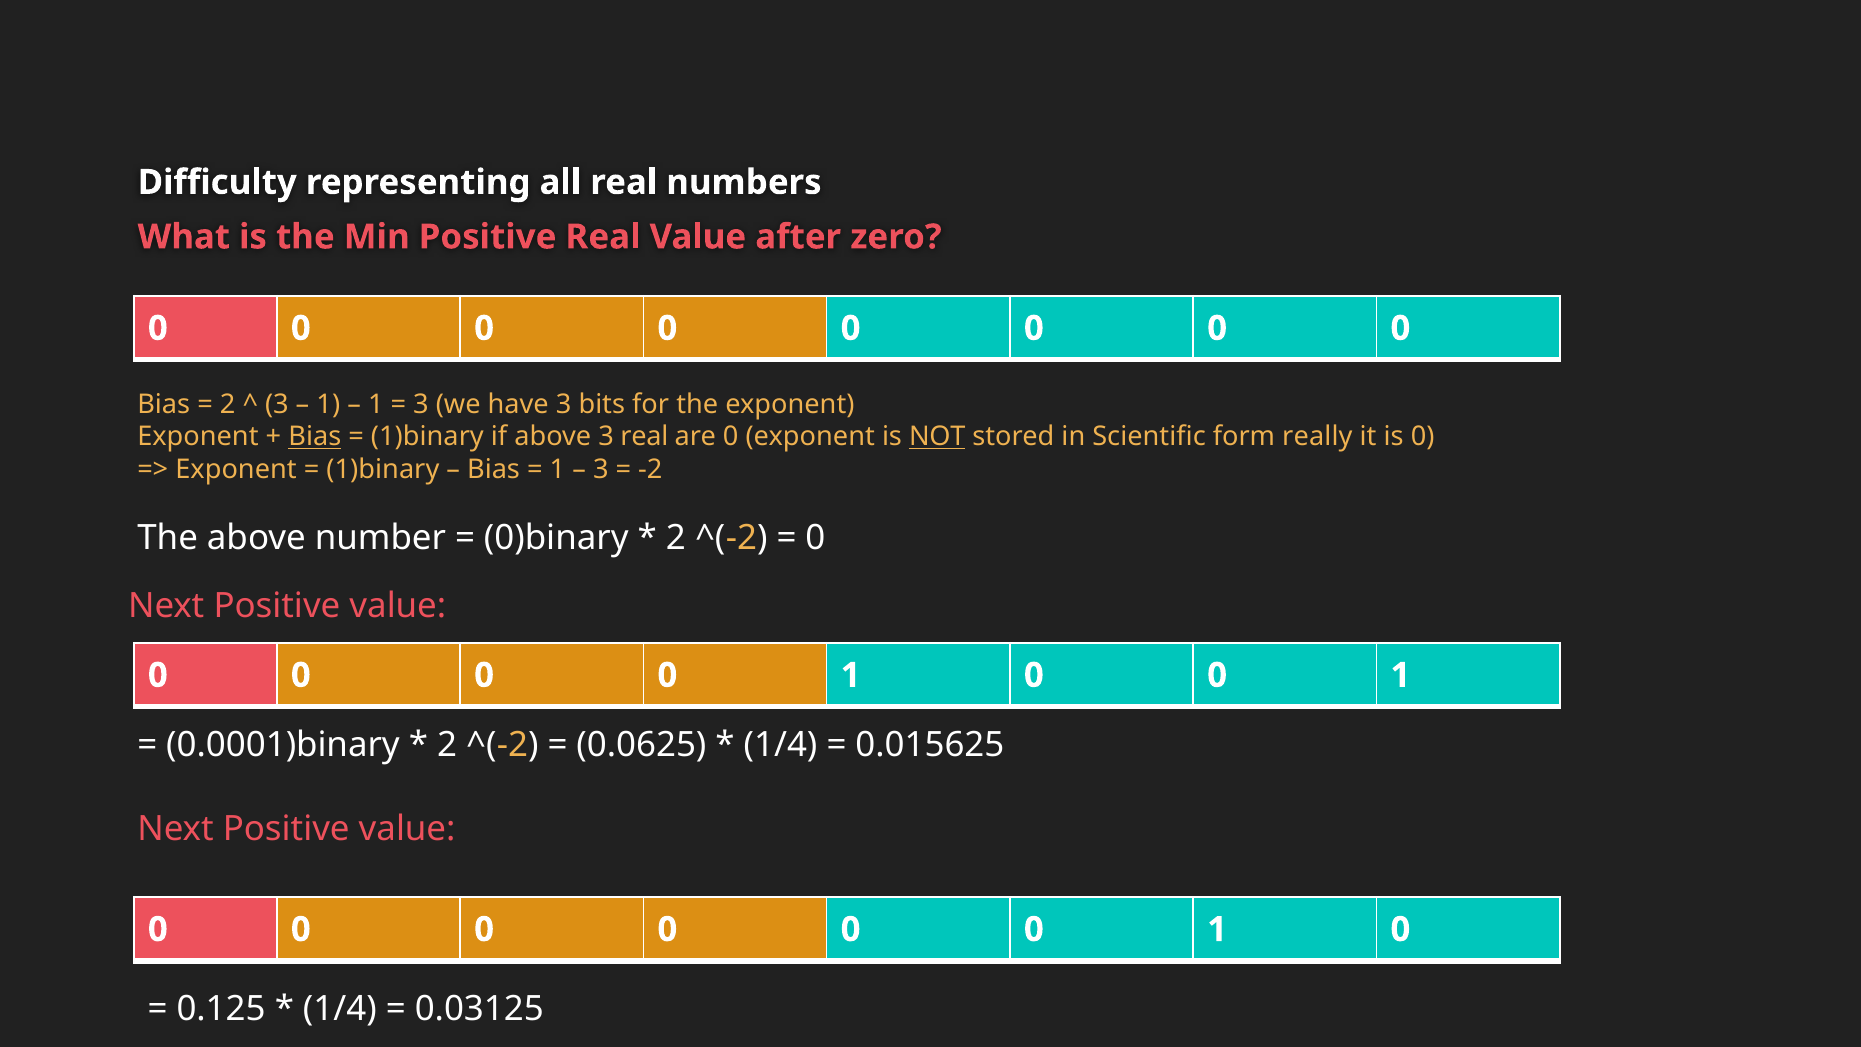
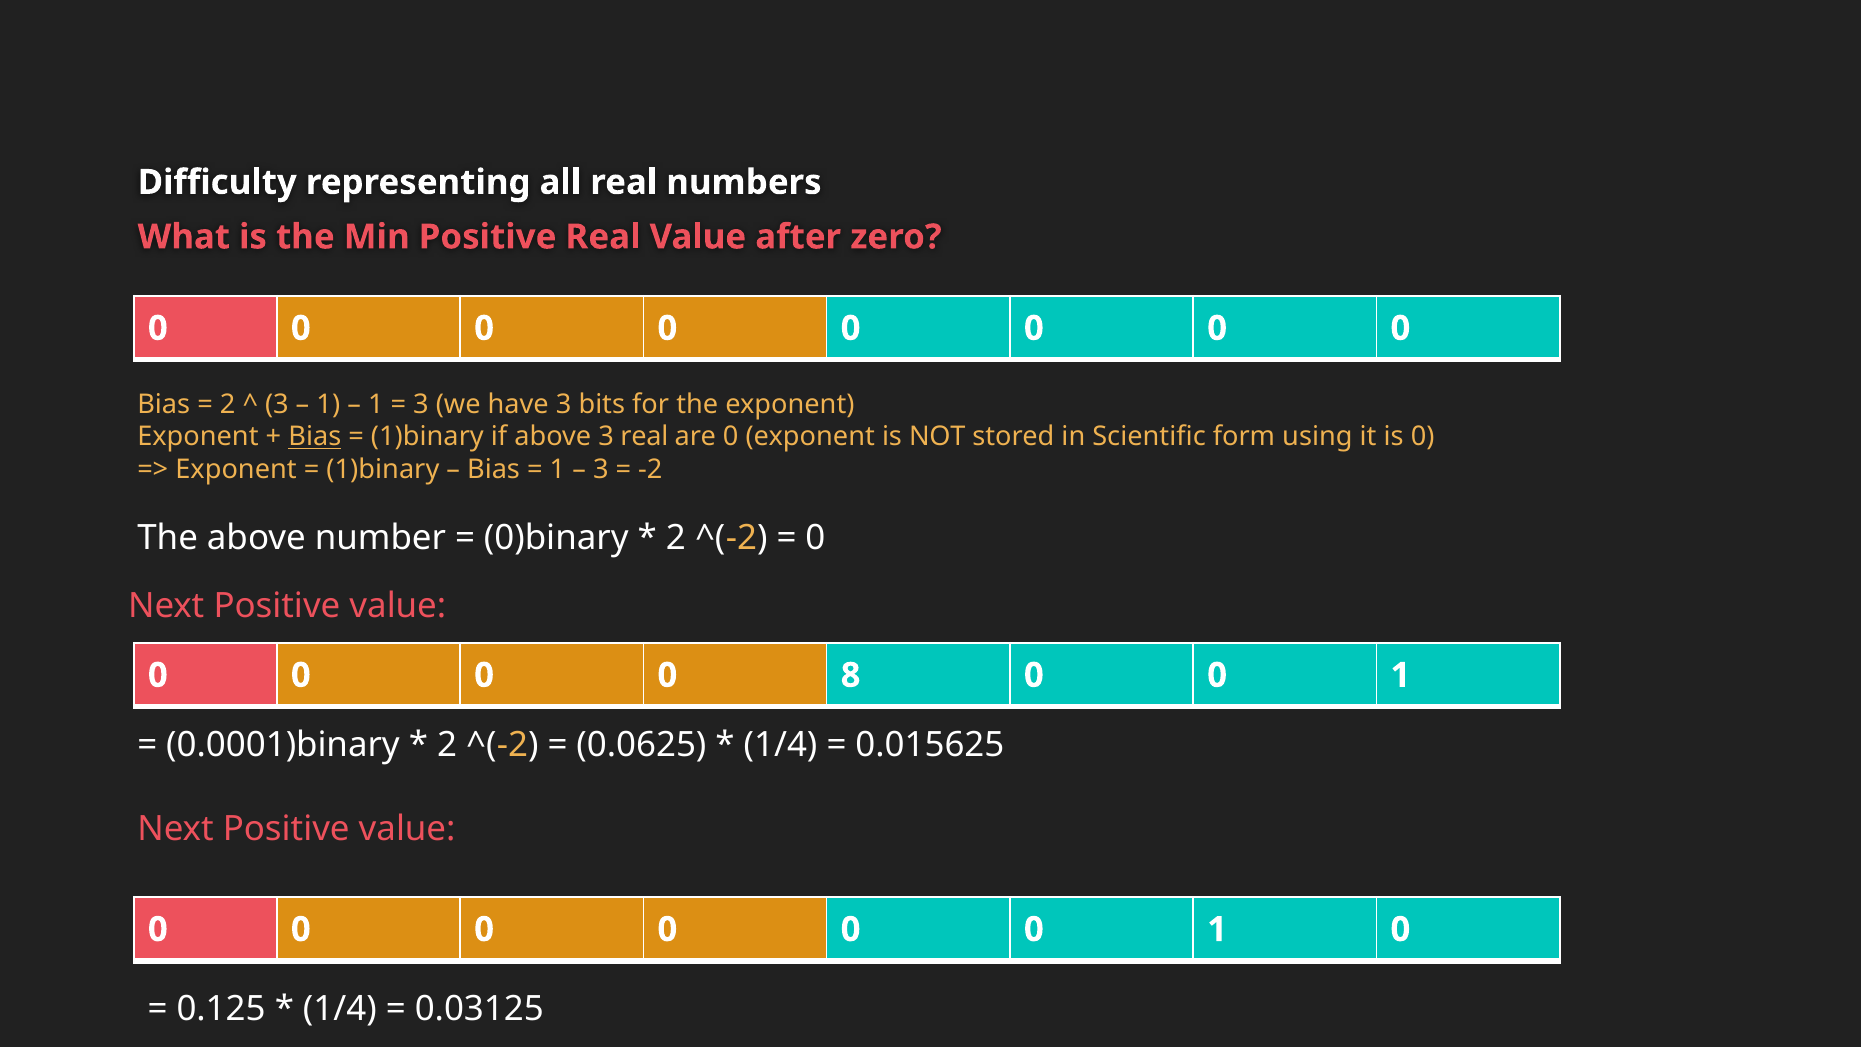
NOT underline: present -> none (937, 437)
really: really -> using (1317, 437)
1: 1 -> 8 (851, 675)
